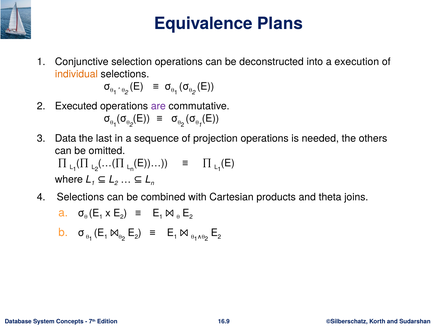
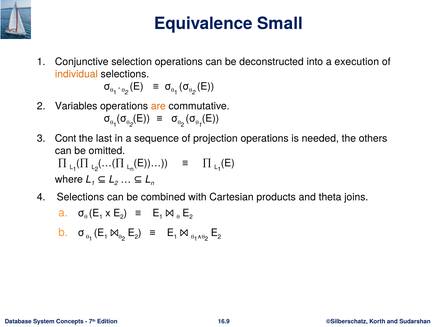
Plans: Plans -> Small (280, 23)
Executed: Executed -> Variables (76, 106)
are colour: purple -> orange (158, 106)
Data: Data -> Cont (66, 138)
